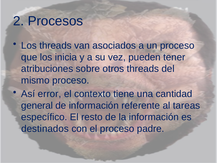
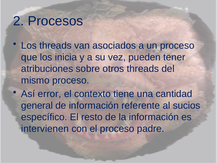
tareas: tareas -> sucios (187, 105)
destinados: destinados -> intervienen (45, 128)
